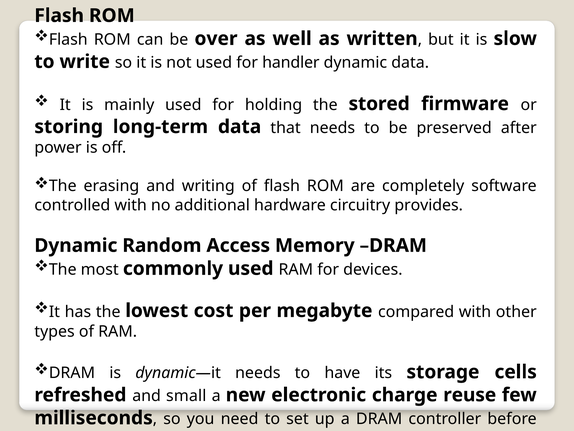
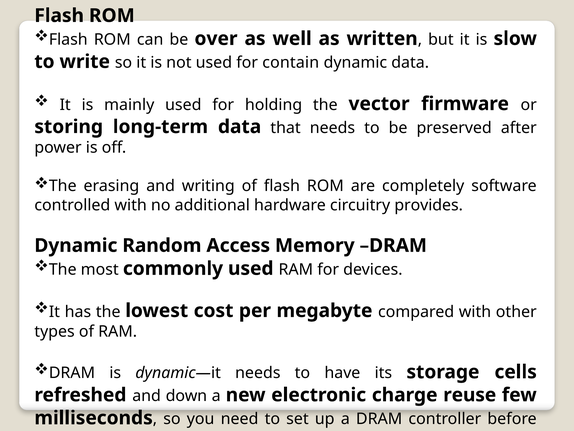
handler: handler -> contain (291, 63)
stored: stored -> vector (379, 104)
small: small -> down (186, 396)
